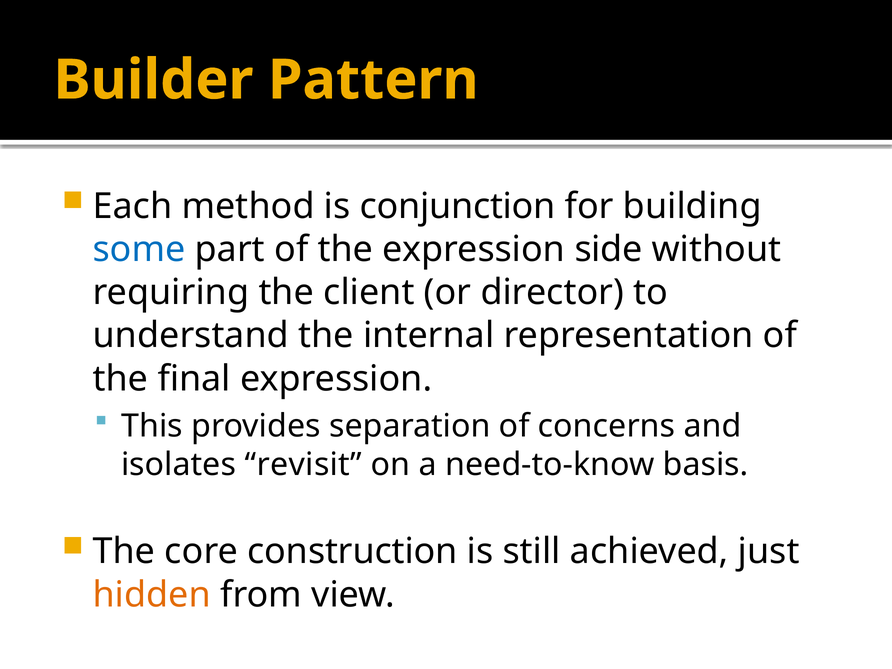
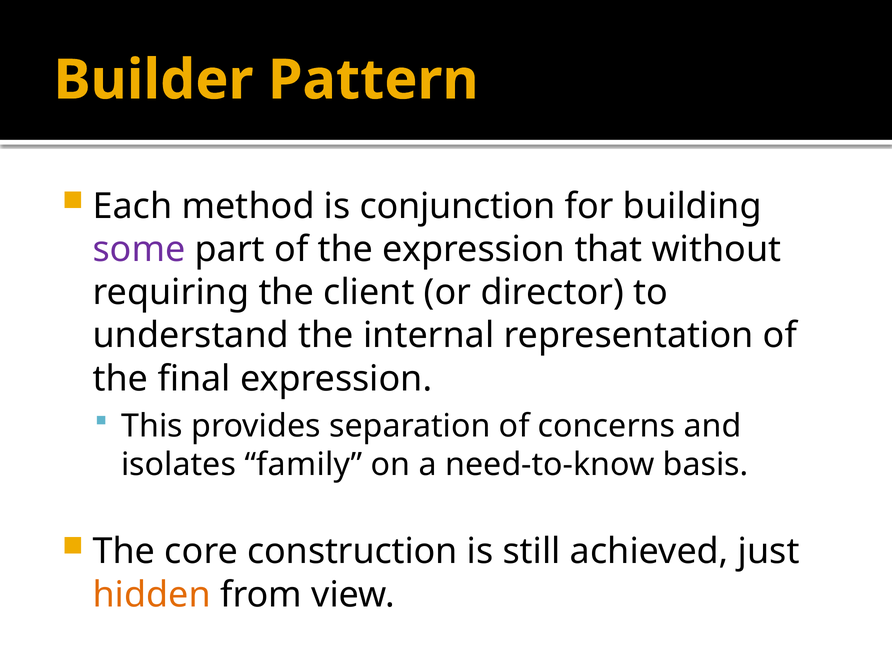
some colour: blue -> purple (139, 249)
side: side -> that (608, 249)
revisit: revisit -> family (303, 465)
